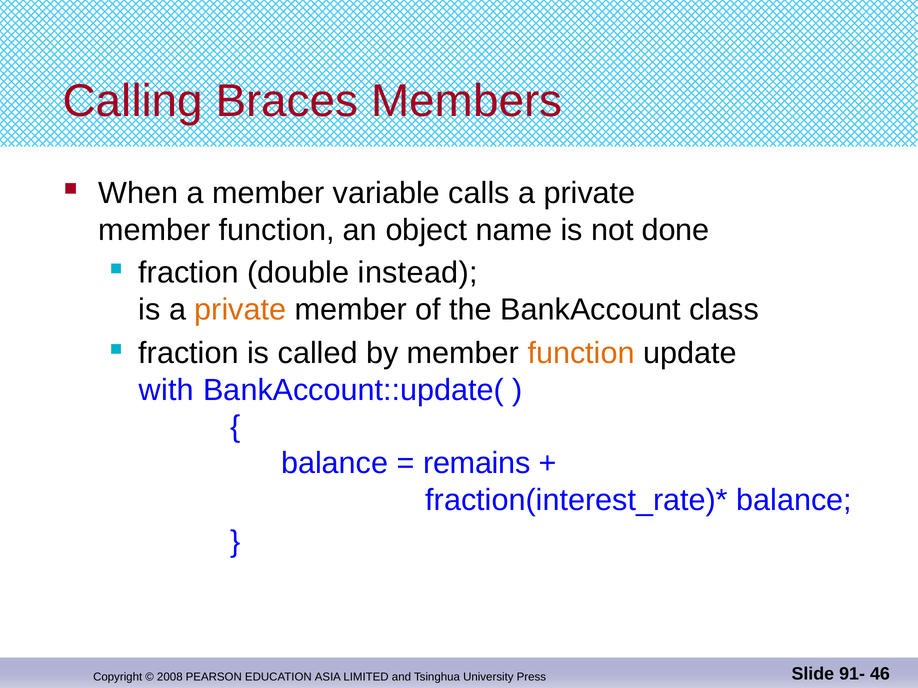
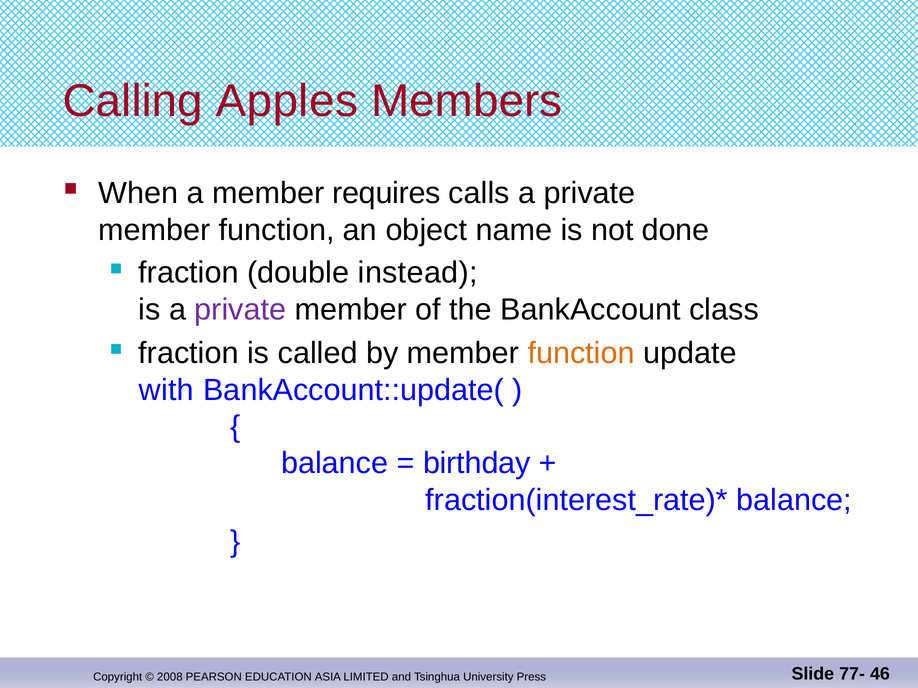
Braces: Braces -> Apples (287, 101)
variable: variable -> requires (387, 193)
private colour: orange -> purple (240, 310)
remains: remains -> birthday (477, 464)
91-: 91- -> 77- (852, 674)
